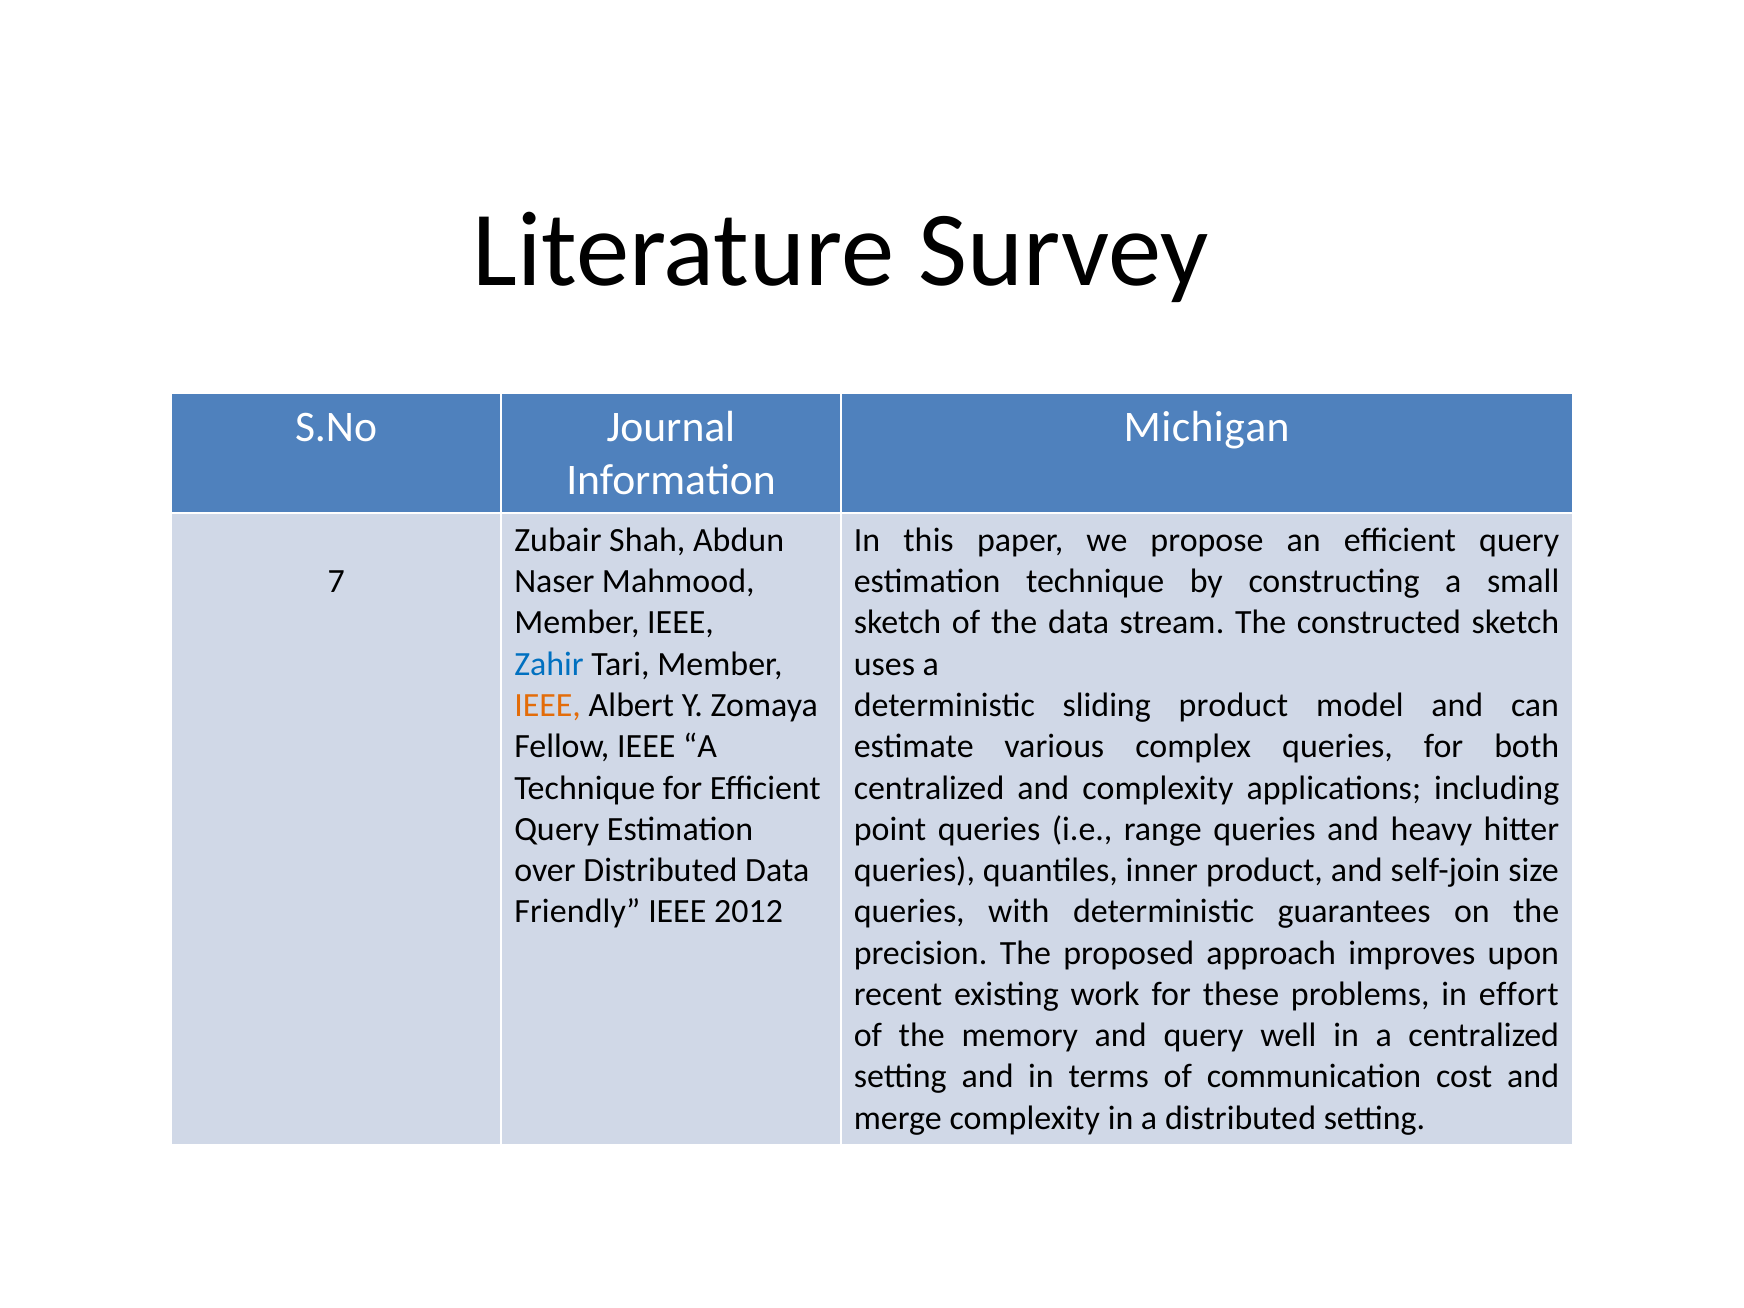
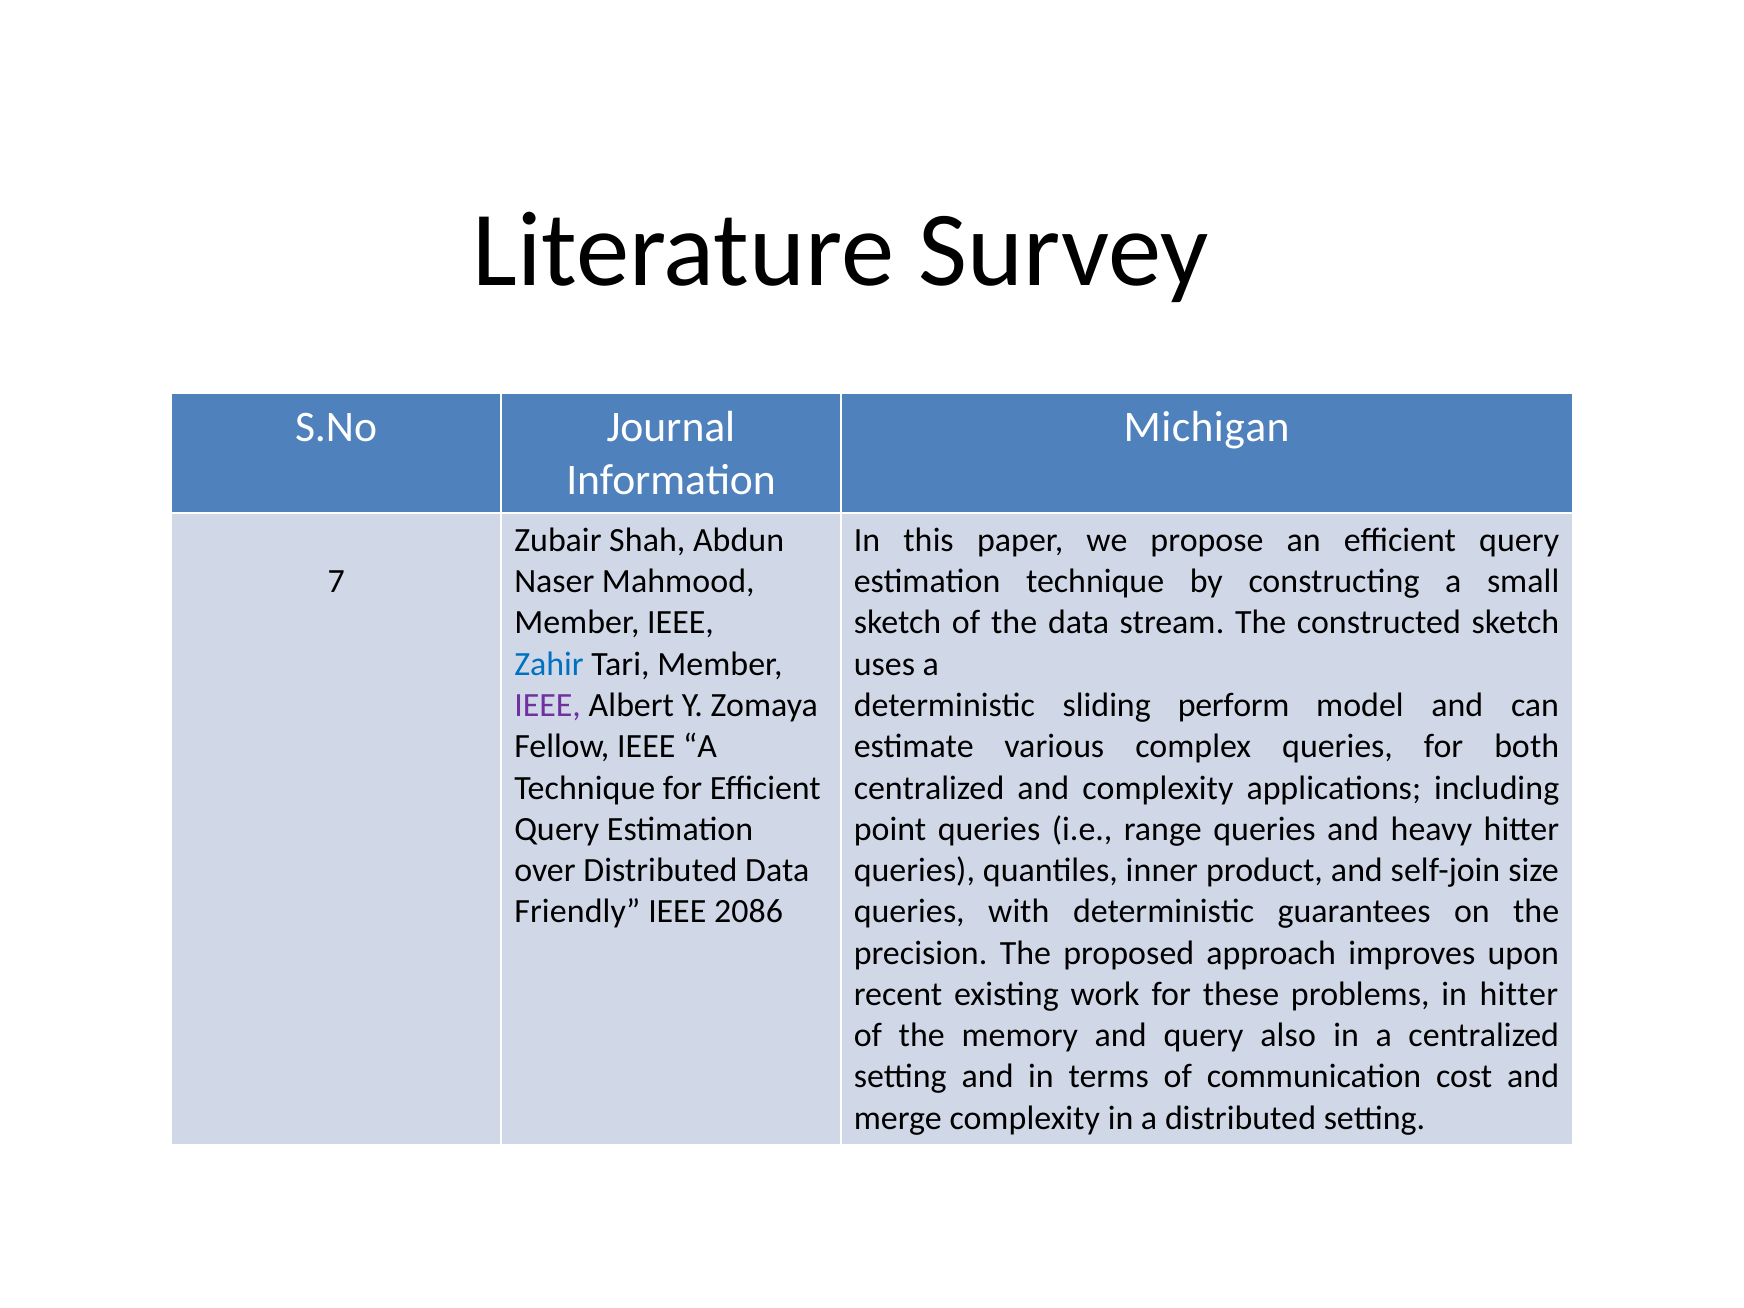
IEEE colour: orange -> purple (548, 705)
sliding product: product -> perform (1234, 705)
2012: 2012 -> 2086 (749, 912)
in effort: effort -> hitter (1519, 994)
well: well -> also (1288, 1035)
